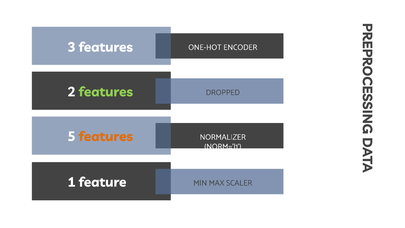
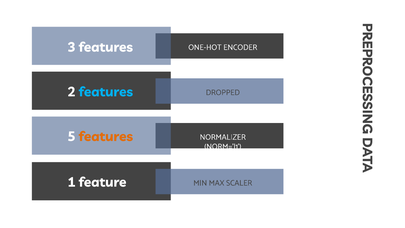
features colour: light green -> light blue (106, 92)
